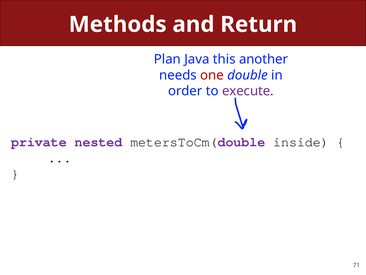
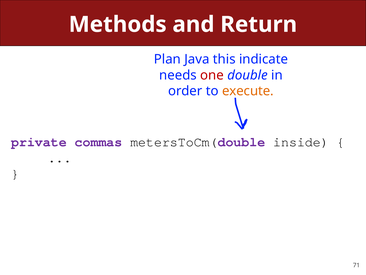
another: another -> indicate (264, 59)
execute colour: purple -> orange (248, 91)
nested: nested -> commas (99, 142)
